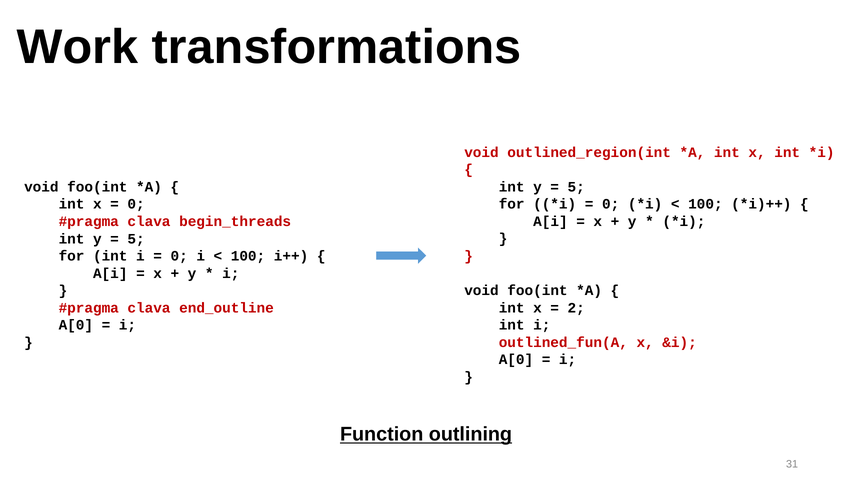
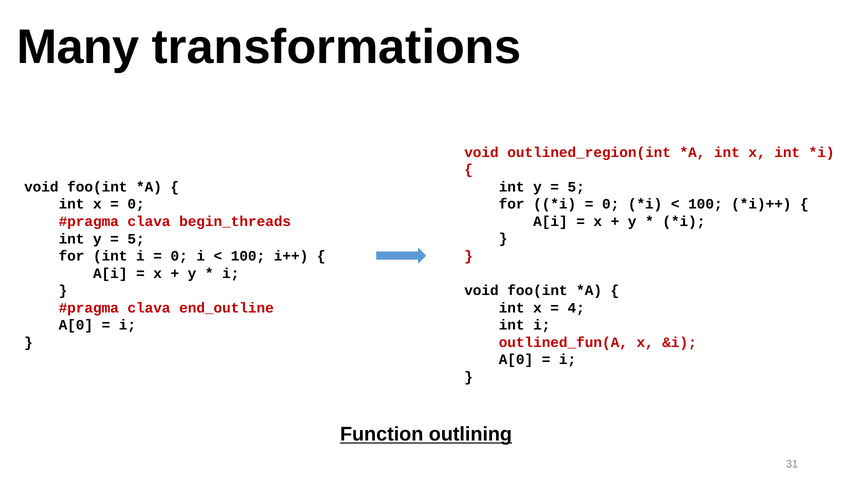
Work: Work -> Many (78, 47)
2: 2 -> 4 (576, 308)
